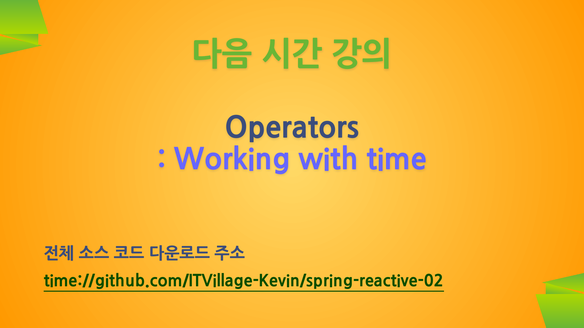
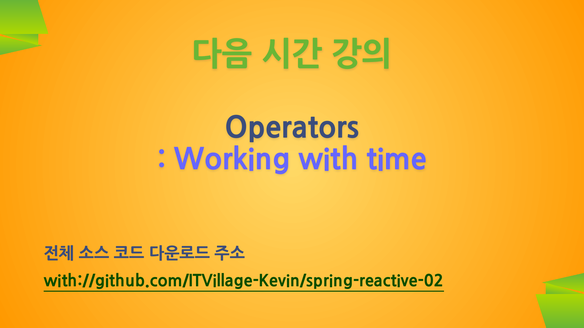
time://github.com/ITVillage-Kevin/spring-reactive-02: time://github.com/ITVillage-Kevin/spring-reactive-02 -> with://github.com/ITVillage-Kevin/spring-reactive-02 (244, 281)
